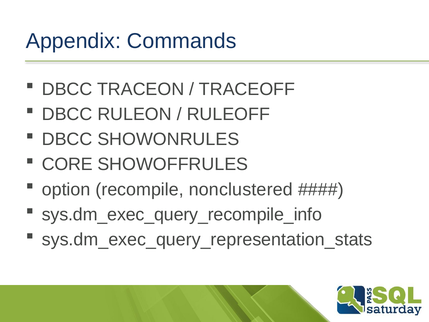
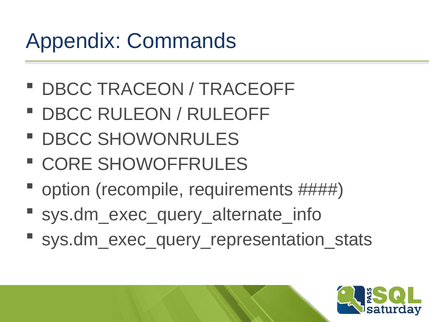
nonclustered: nonclustered -> requirements (241, 189)
sys.dm_exec_query_recompile_info: sys.dm_exec_query_recompile_info -> sys.dm_exec_query_alternate_info (182, 214)
